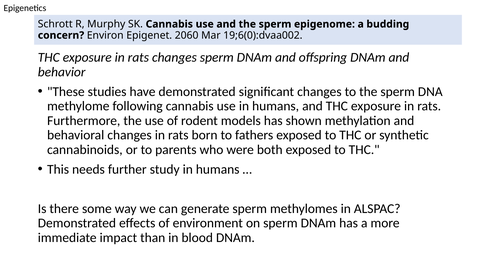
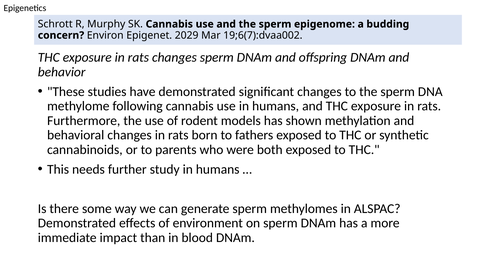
2060: 2060 -> 2029 (187, 35)
19;6(0):dvaa002: 19;6(0):dvaa002 -> 19;6(7):dvaa002 (263, 35)
